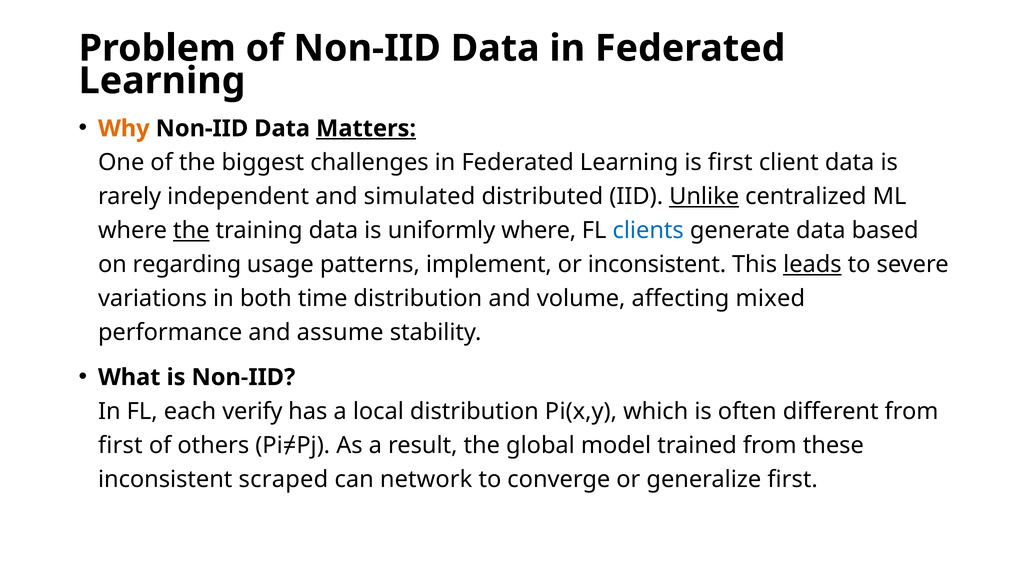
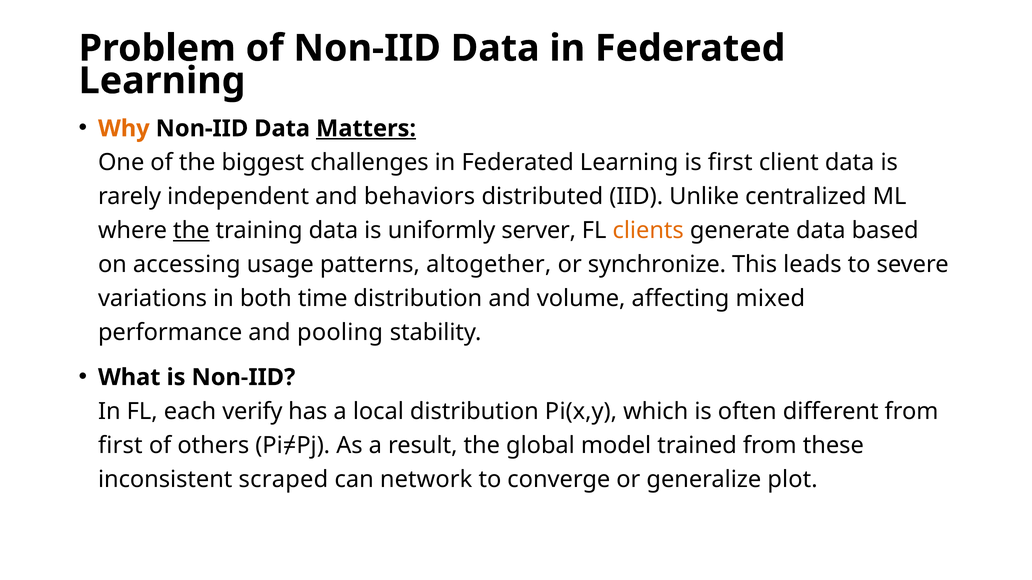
simulated: simulated -> behaviors (420, 197)
Unlike underline: present -> none (704, 197)
uniformly where: where -> server (539, 231)
clients colour: blue -> orange (648, 231)
regarding: regarding -> accessing (187, 265)
implement: implement -> altogether (489, 265)
or inconsistent: inconsistent -> synchronize (657, 265)
leads underline: present -> none (812, 265)
assume: assume -> pooling (340, 333)
generalize first: first -> plot (793, 480)
